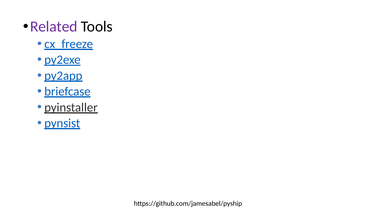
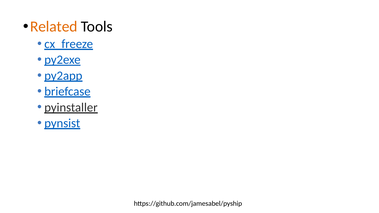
Related colour: purple -> orange (54, 27)
